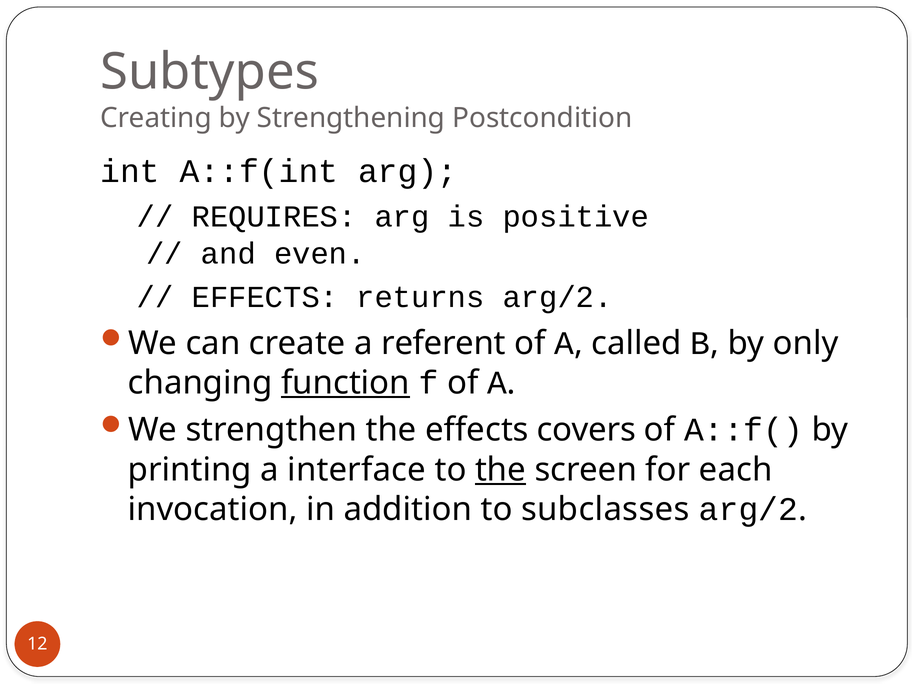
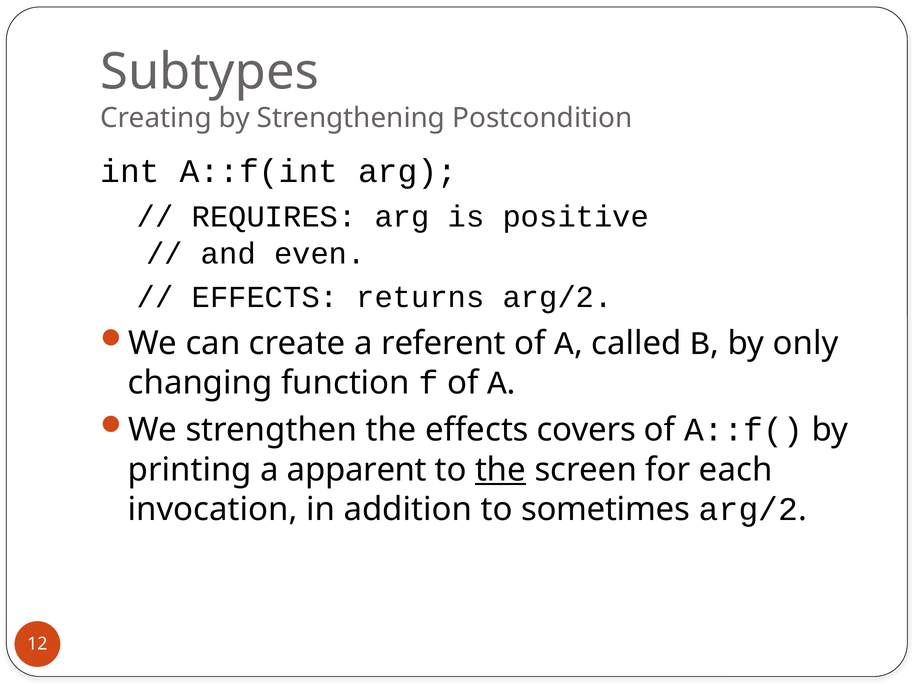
function underline: present -> none (345, 383)
interface: interface -> apparent (357, 469)
subclasses: subclasses -> sometimes (606, 509)
